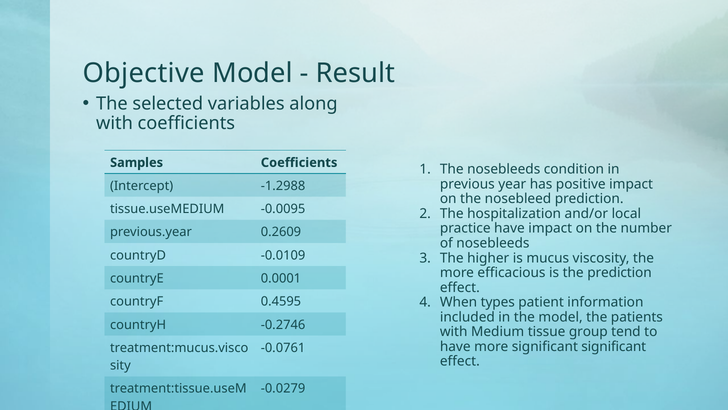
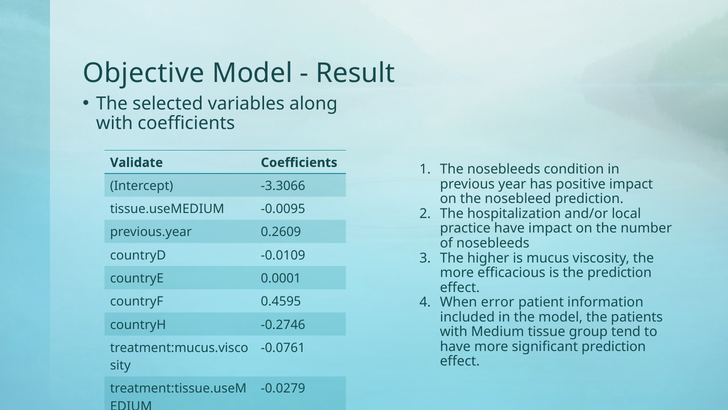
Samples: Samples -> Validate (137, 162)
-1.2988: -1.2988 -> -3.3066 (283, 186)
types: types -> error (498, 302)
significant significant: significant -> prediction (614, 346)
